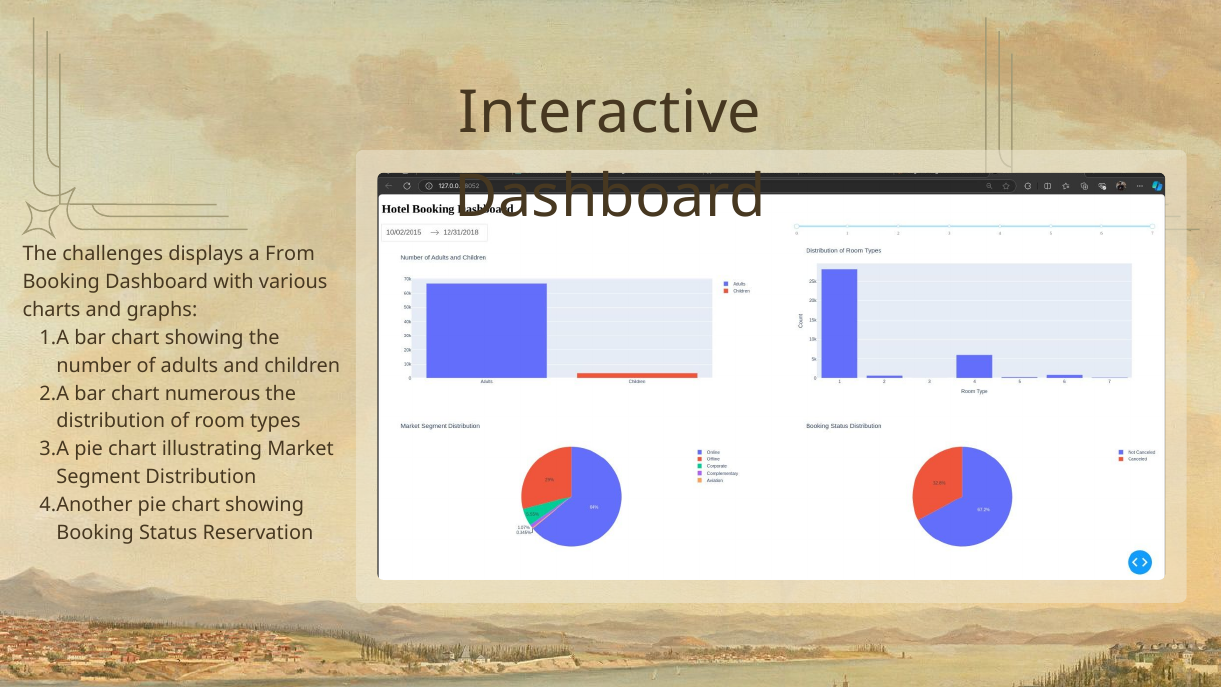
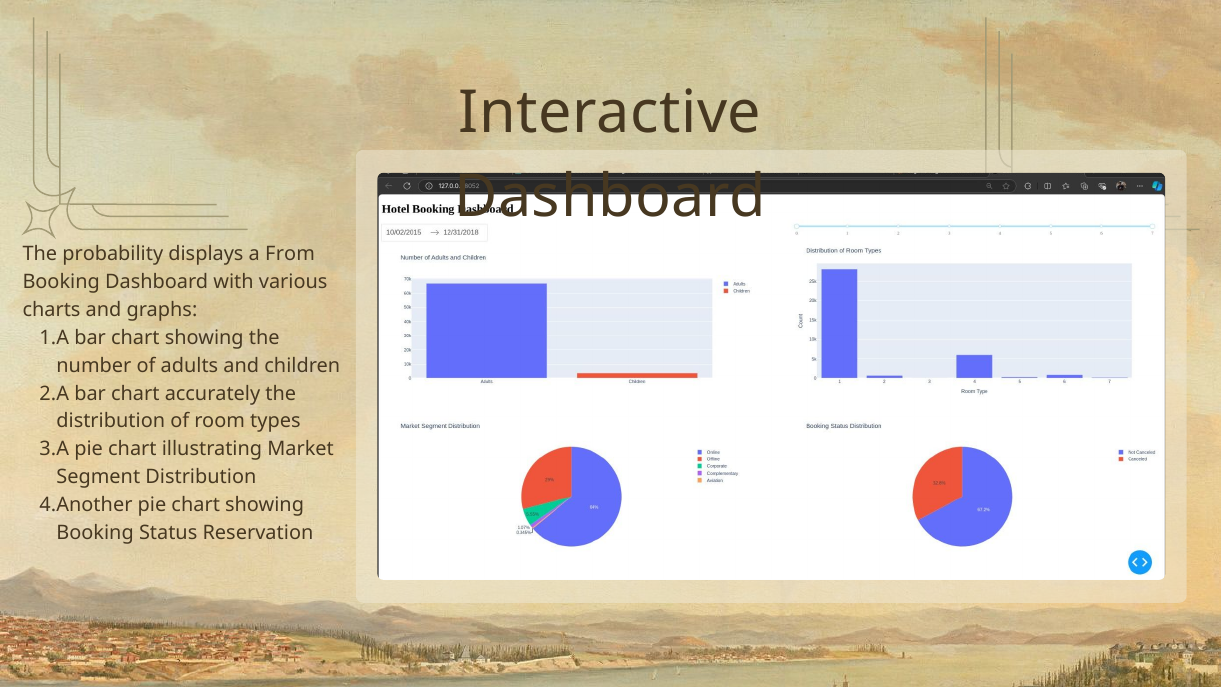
challenges: challenges -> probability (113, 254)
numerous: numerous -> accurately (212, 393)
